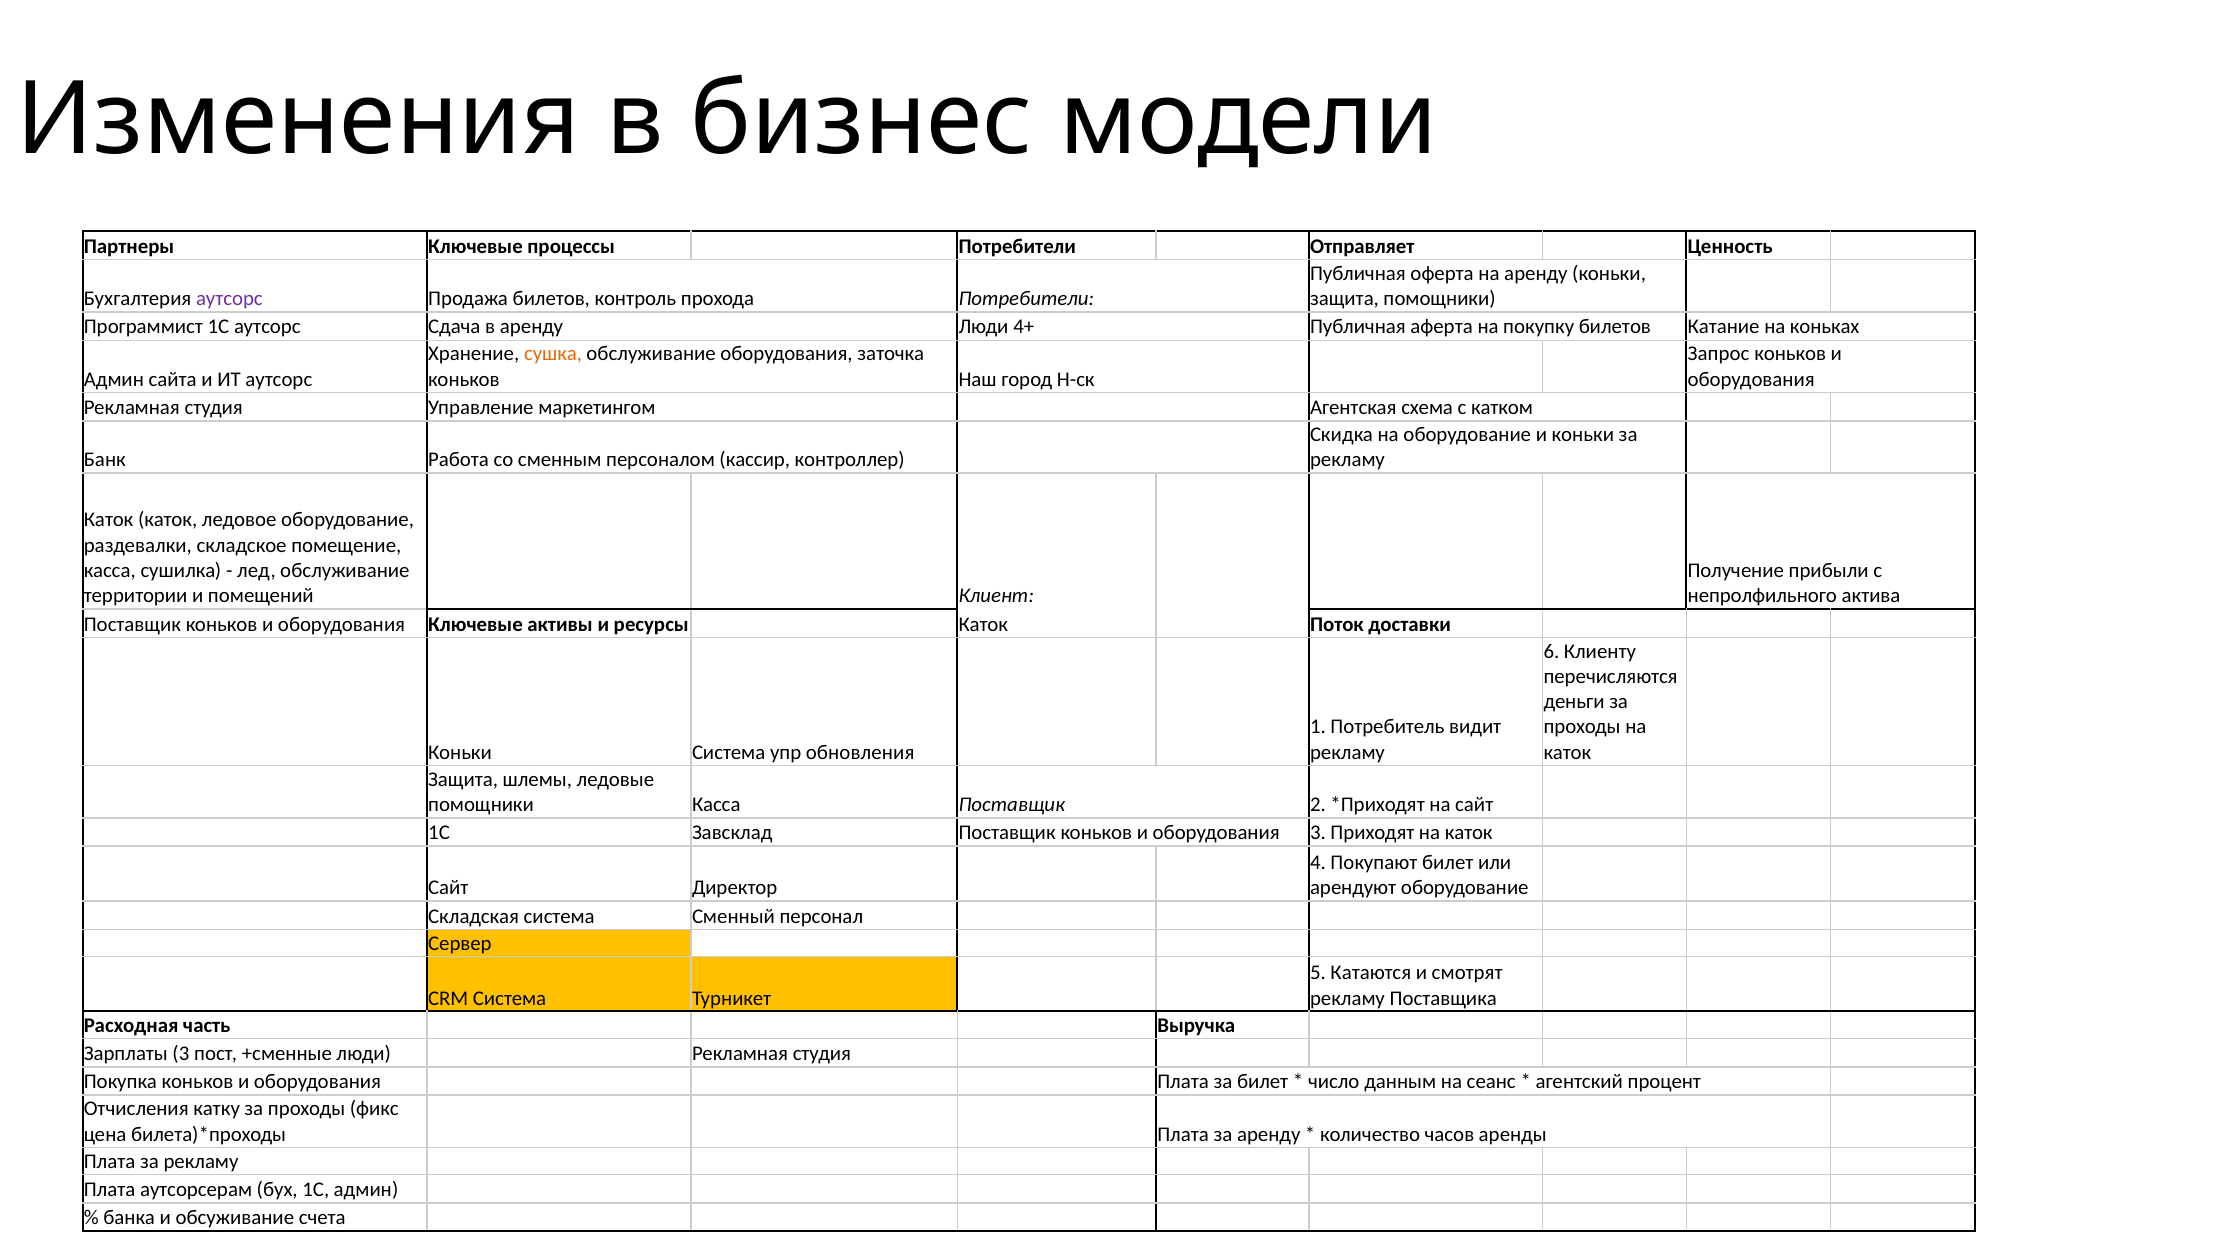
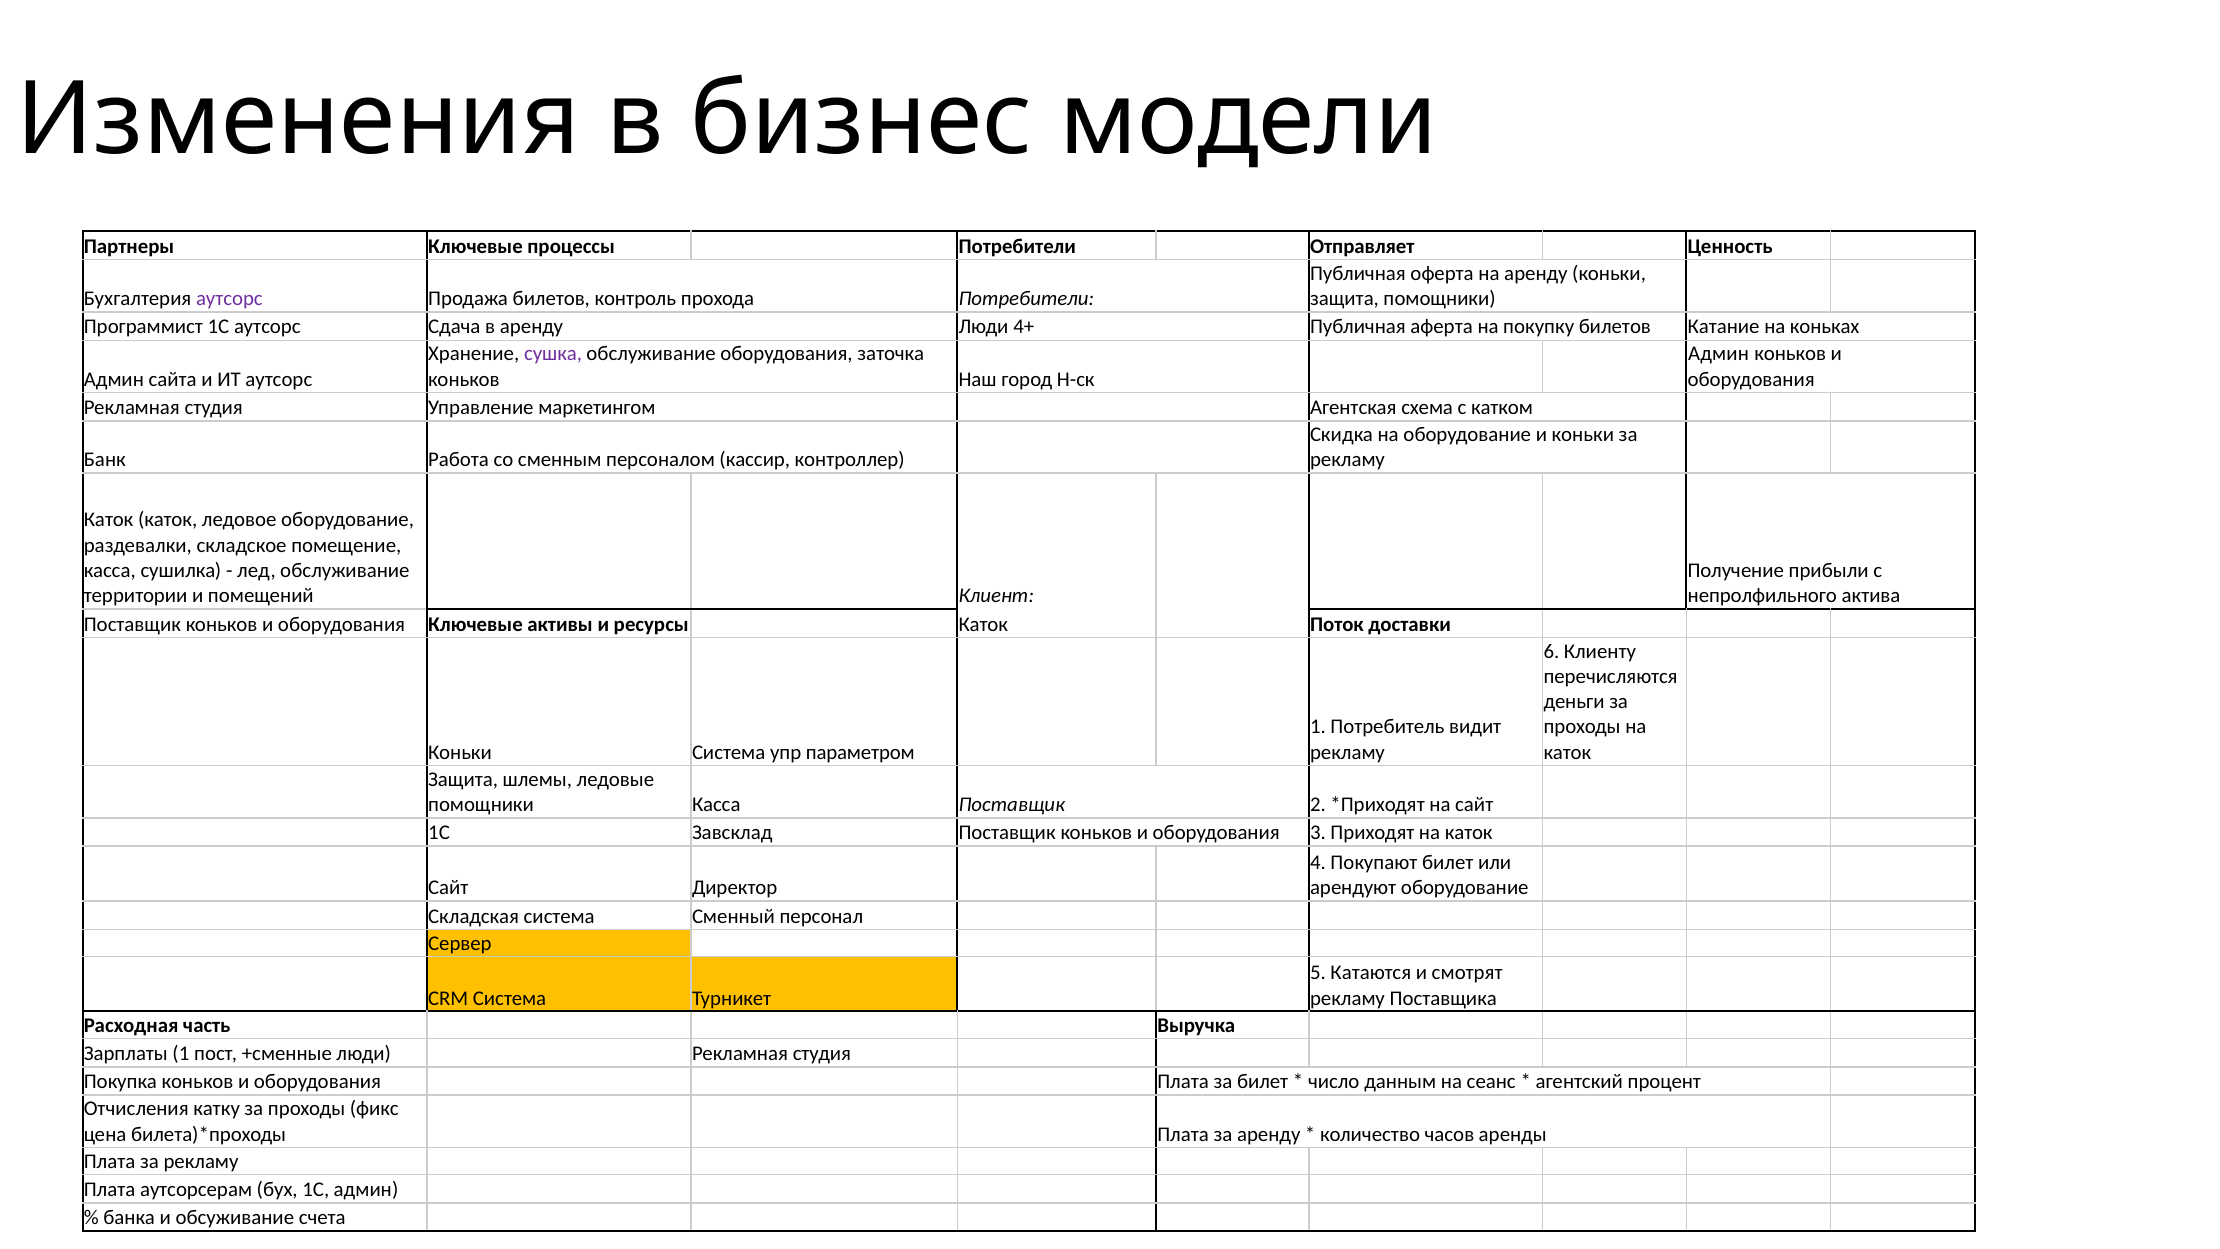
сушка colour: orange -> purple (553, 354)
Запрос: Запрос -> Админ (1719, 354)
обновления: обновления -> параметром (860, 752)
Зарплаты 3: 3 -> 1 (181, 1053)
